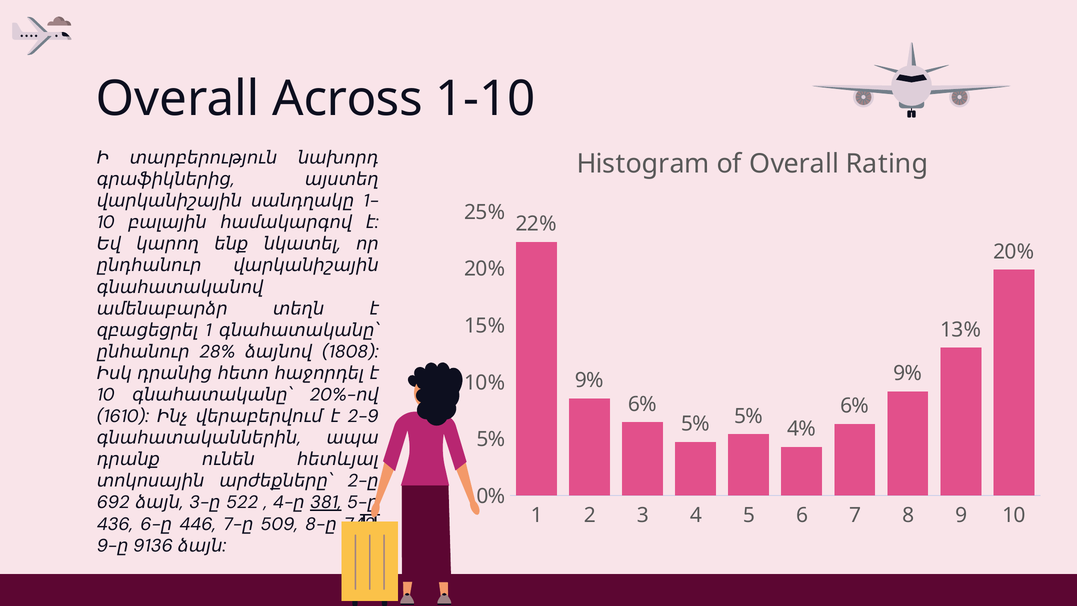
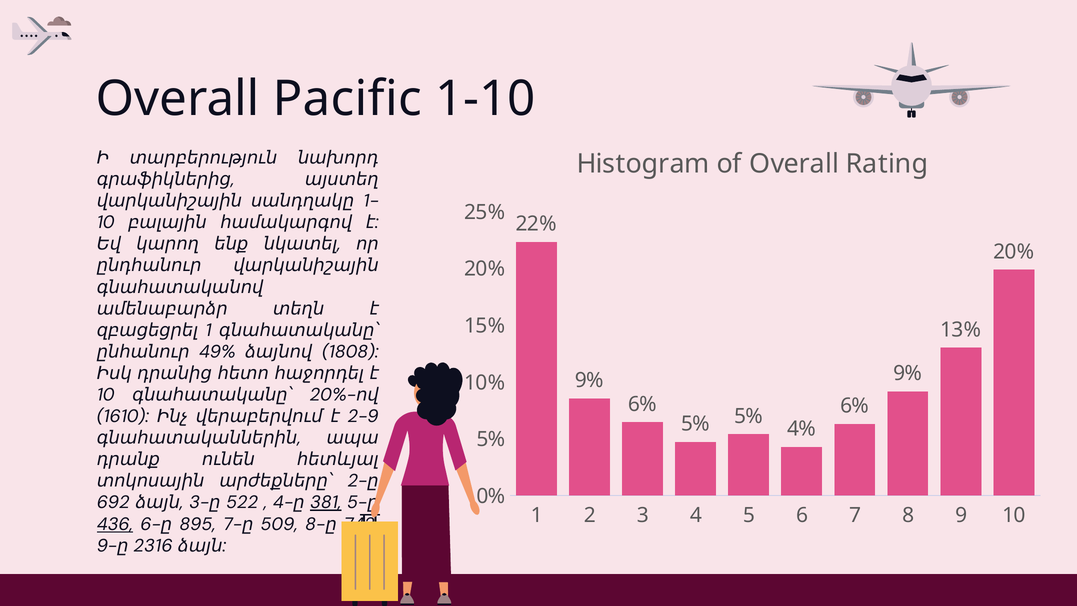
Across: Across -> Pacific (347, 99)
28%: 28% -> 49% (217, 352)
436 underline: none -> present (115, 524)
446: 446 -> 895 (198, 524)
9136: 9136 -> 2316 (153, 546)
